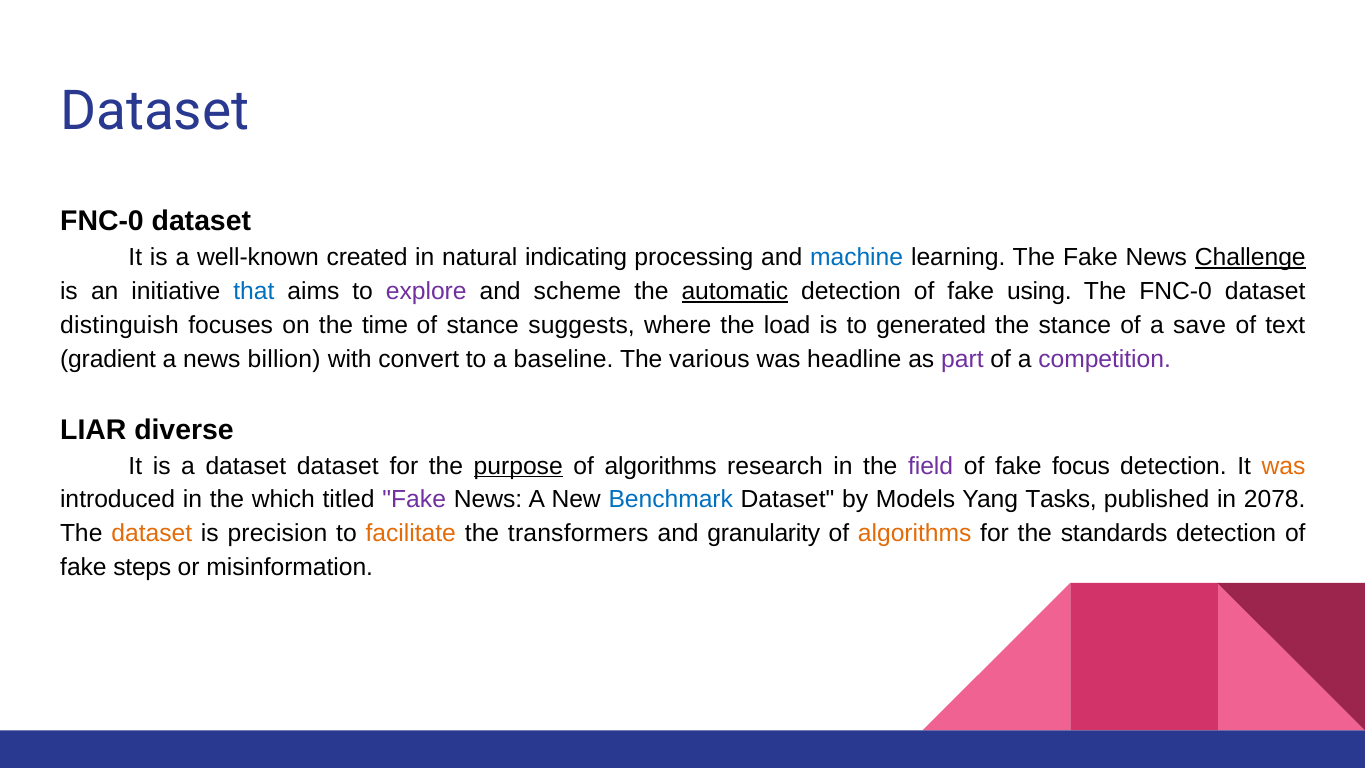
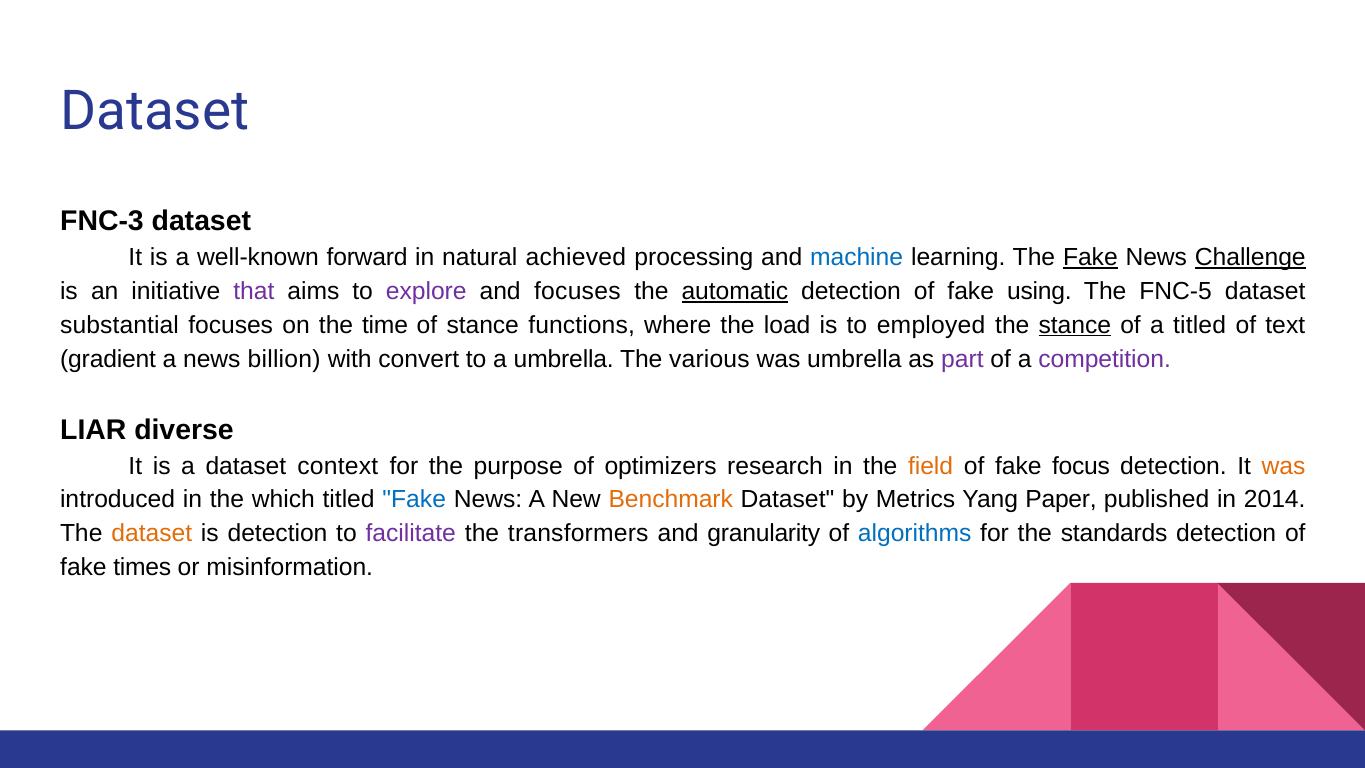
FNC-0: FNC-0 -> FNC-3 (102, 221)
created: created -> forward (367, 257)
indicating: indicating -> achieved (576, 257)
Fake underline: none -> present (1090, 257)
that colour: blue -> purple (254, 291)
and scheme: scheme -> focuses (577, 291)
The FNC-0: FNC-0 -> FNC-5 (1176, 291)
distinguish: distinguish -> substantial (120, 325)
suggests: suggests -> functions (582, 325)
generated: generated -> employed (931, 325)
stance underline: none -> present (1075, 325)
a save: save -> titled (1200, 325)
a baseline: baseline -> umbrella (564, 359)
was headline: headline -> umbrella (854, 359)
dataset dataset: dataset -> context (338, 466)
purpose underline: present -> none (518, 466)
algorithms: algorithms -> optimizers (661, 466)
field colour: purple -> orange (931, 466)
Fake colour: purple -> blue (414, 500)
Benchmark colour: blue -> orange (671, 500)
Models: Models -> Metrics (916, 500)
Tasks: Tasks -> Paper (1061, 500)
2078: 2078 -> 2014 (1275, 500)
is precision: precision -> detection (278, 534)
facilitate colour: orange -> purple (411, 534)
algorithms colour: orange -> blue (915, 534)
steps: steps -> times (142, 567)
